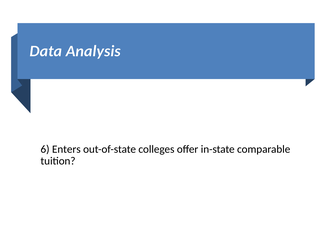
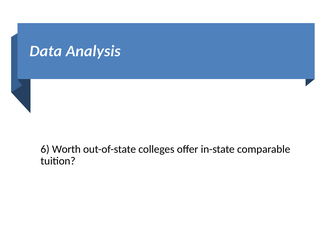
Enters: Enters -> Worth (66, 149)
